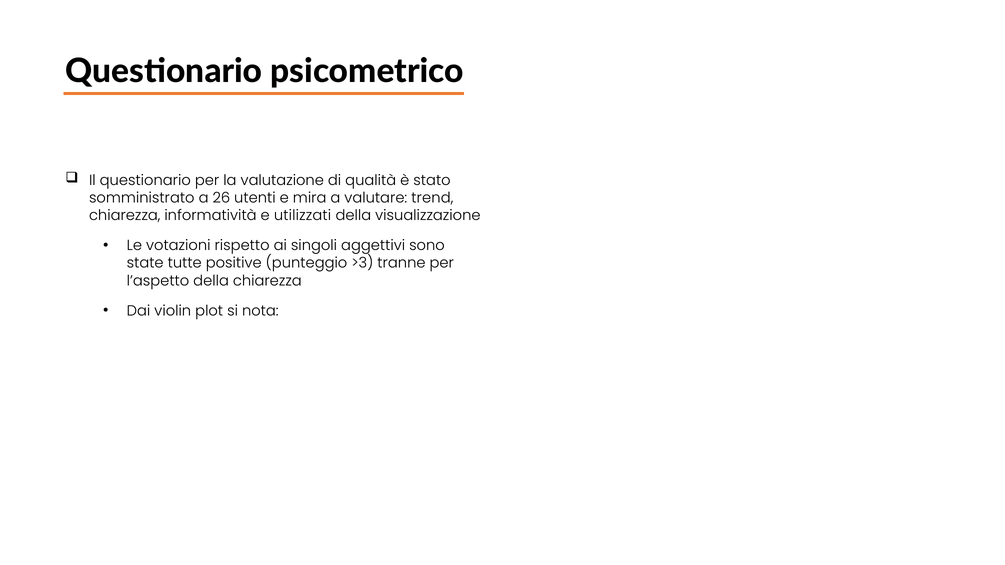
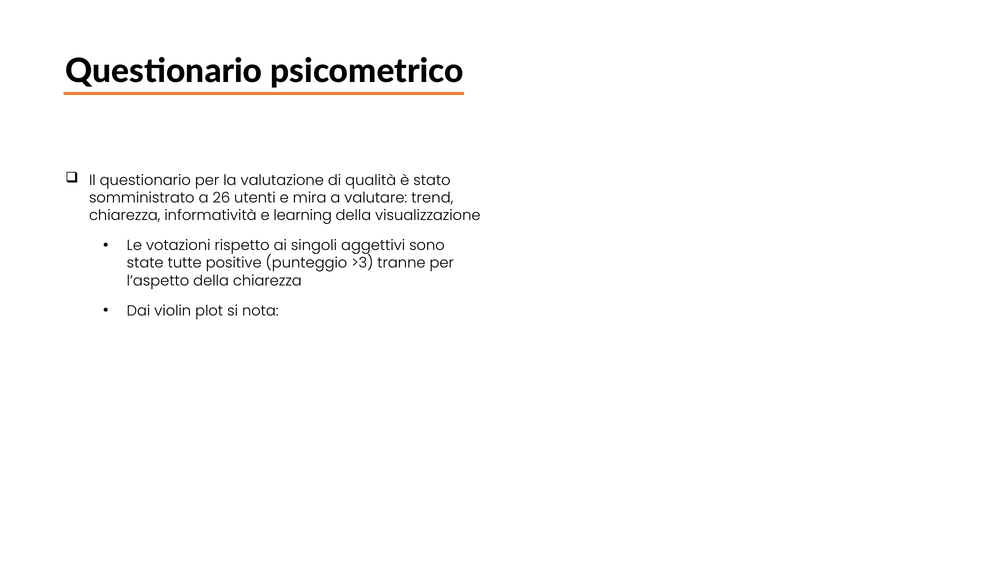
utilizzati: utilizzati -> learning (303, 216)
